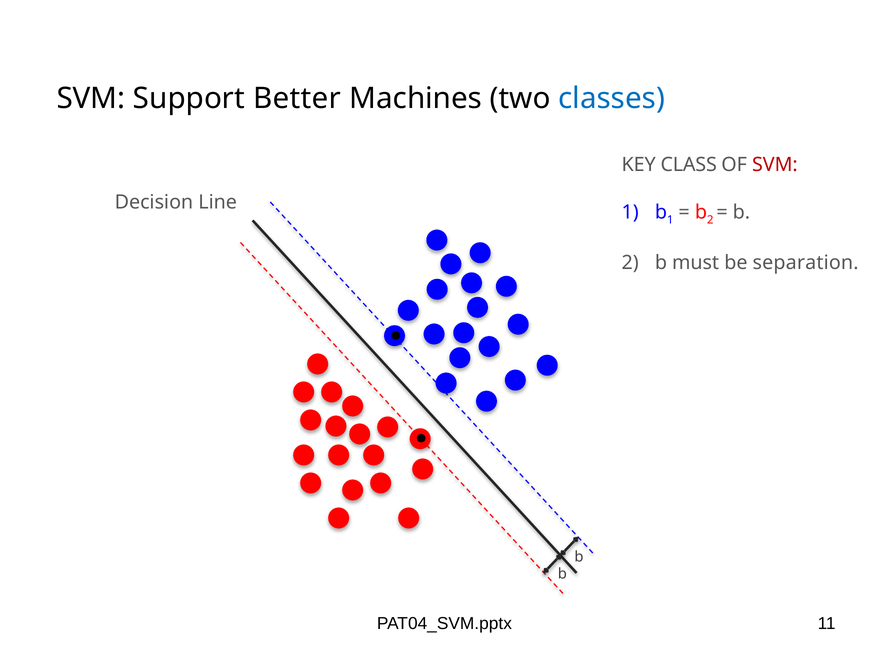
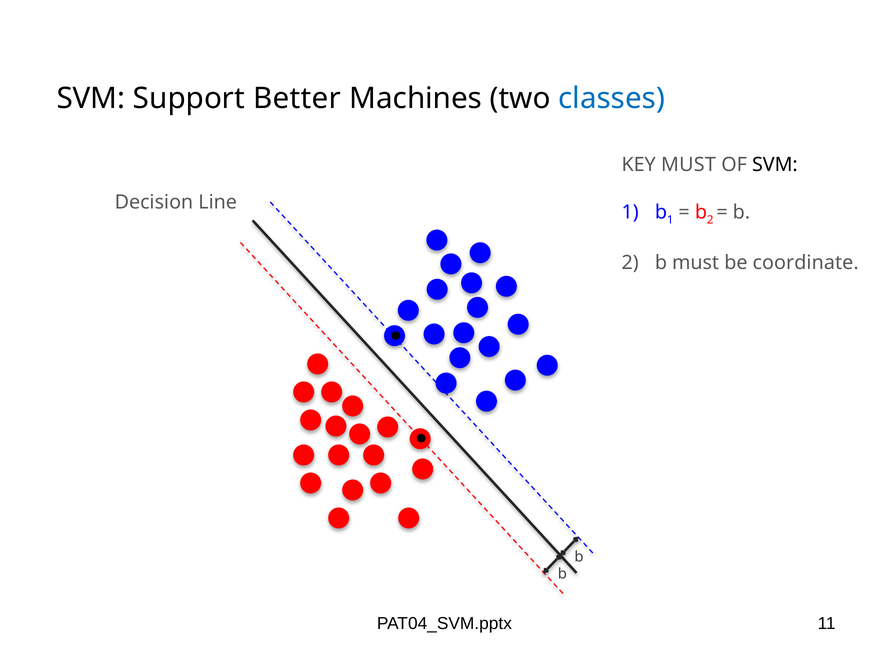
KEY CLASS: CLASS -> MUST (688, 165)
SVM colour: red -> black (775, 165)
separation: separation -> coordinate (806, 263)
